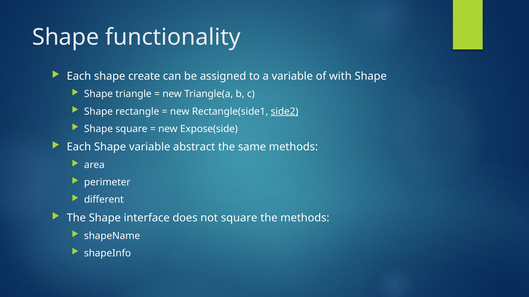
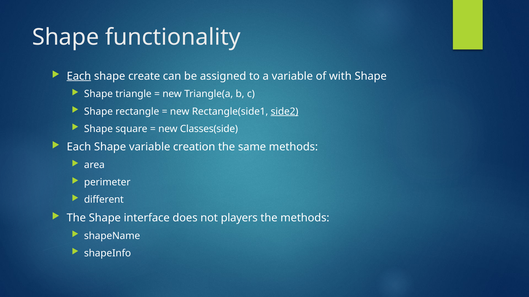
Each underline: none -> present (79, 76)
Expose(side: Expose(side -> Classes(side (209, 129)
abstract: abstract -> creation (194, 147)
not square: square -> players (239, 218)
